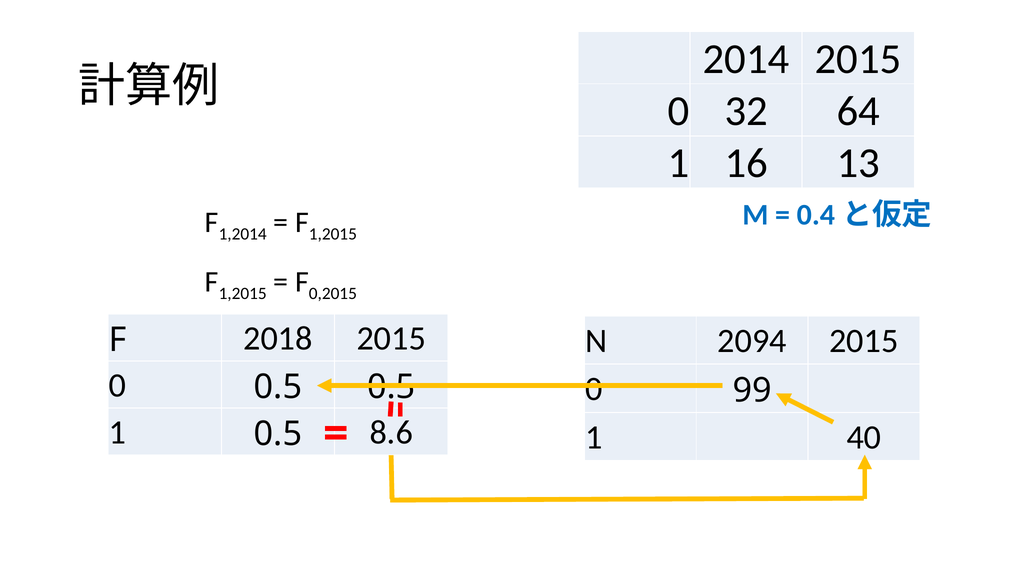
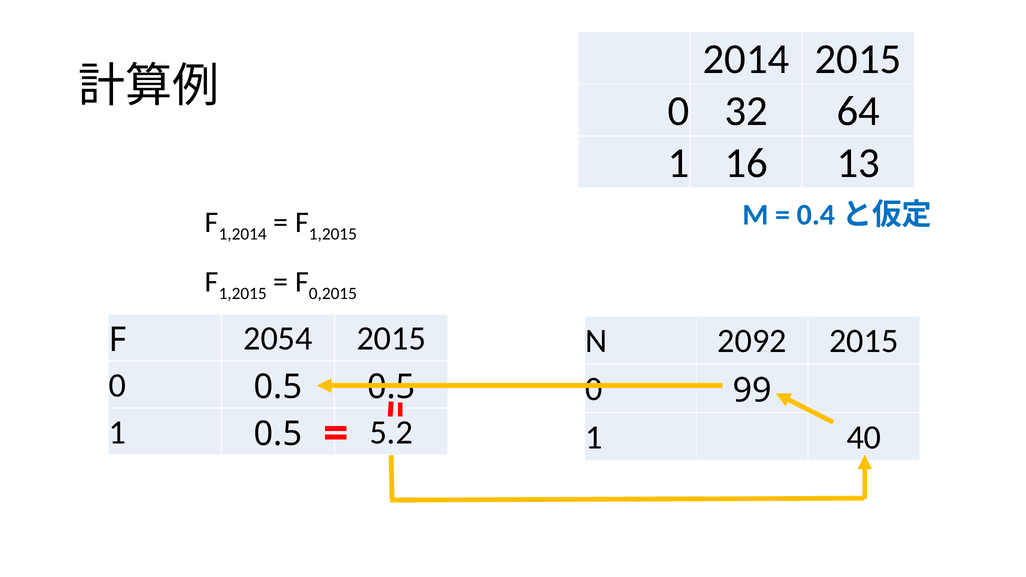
2094: 2094 -> 2092 (752, 341)
2018: 2018 -> 2054 (278, 338)
8.6: 8.6 -> 5.2 (391, 433)
